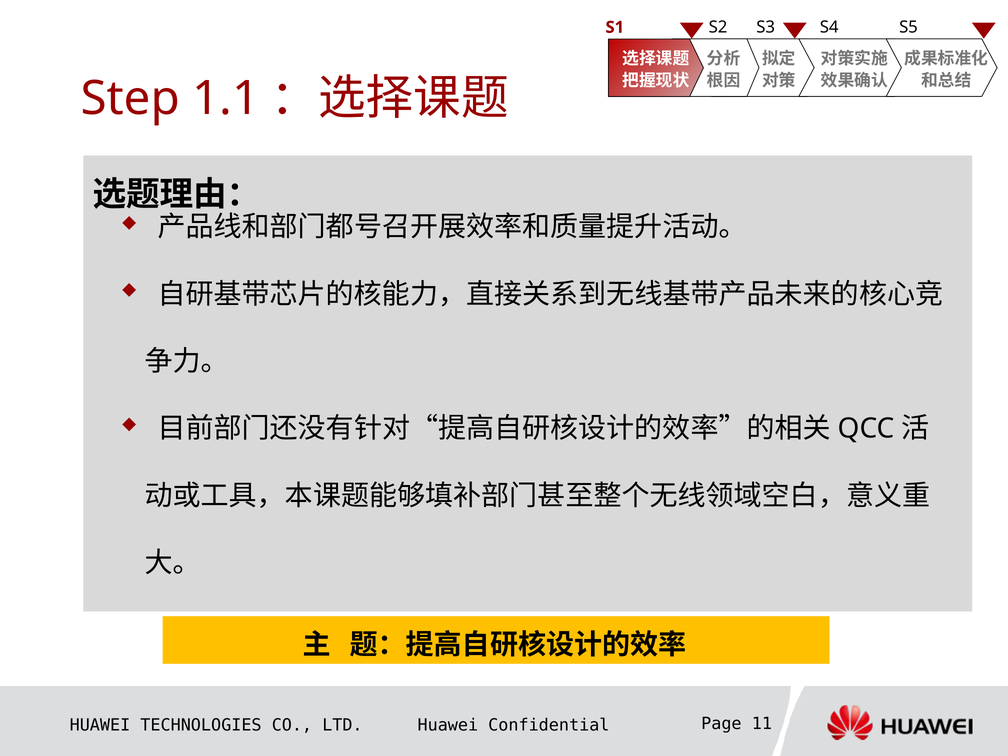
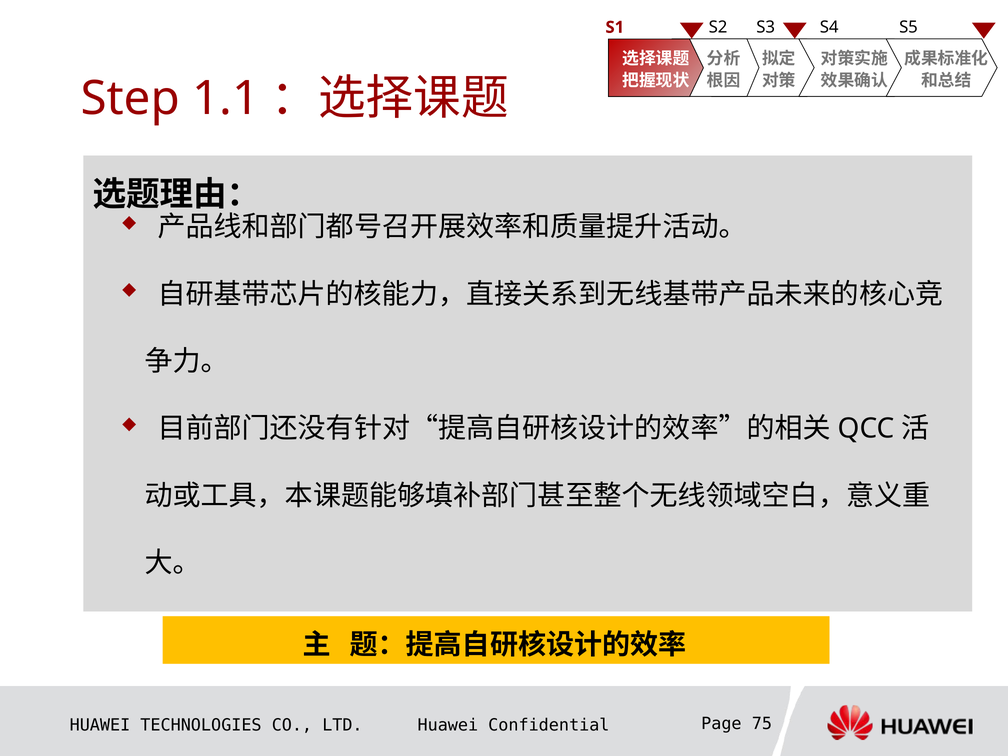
11: 11 -> 75 (762, 724)
